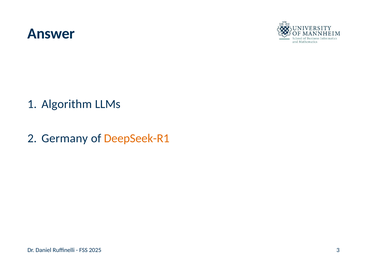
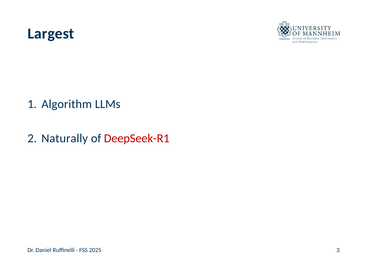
Answer: Answer -> Largest (51, 34)
Germany: Germany -> Naturally (65, 138)
DeepSeek-R1 colour: orange -> red (137, 138)
